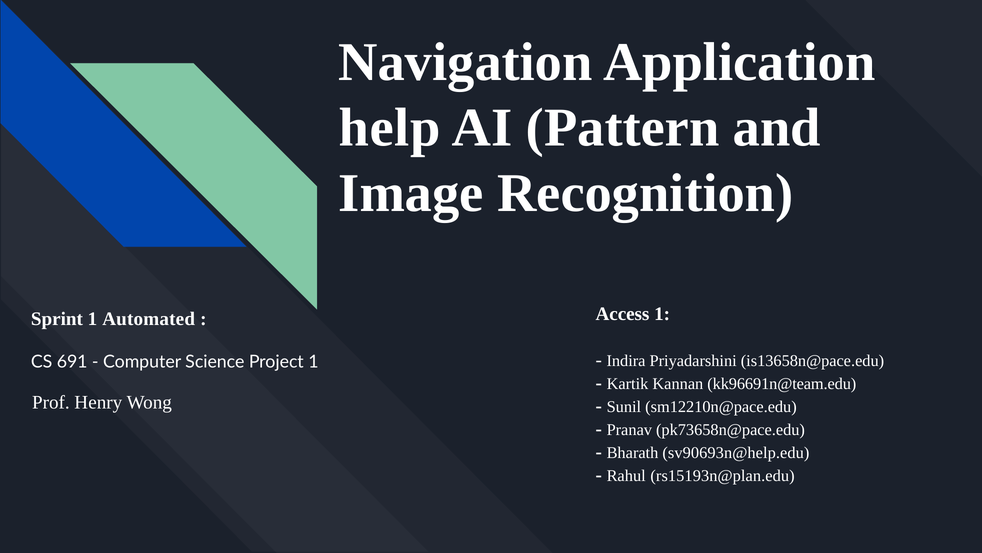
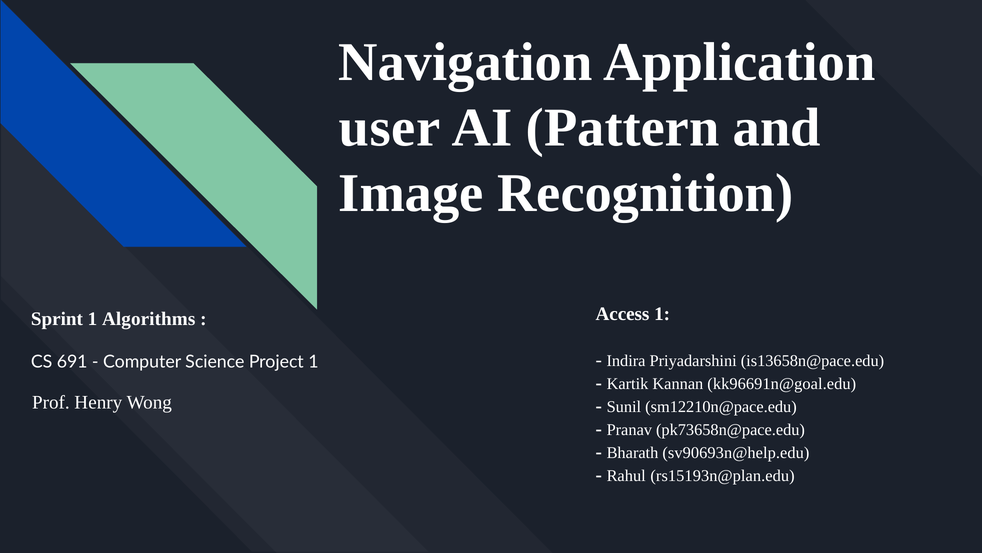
help: help -> user (390, 128)
Automated: Automated -> Algorithms (149, 319)
kk96691n@team.edu: kk96691n@team.edu -> kk96691n@goal.edu (782, 383)
